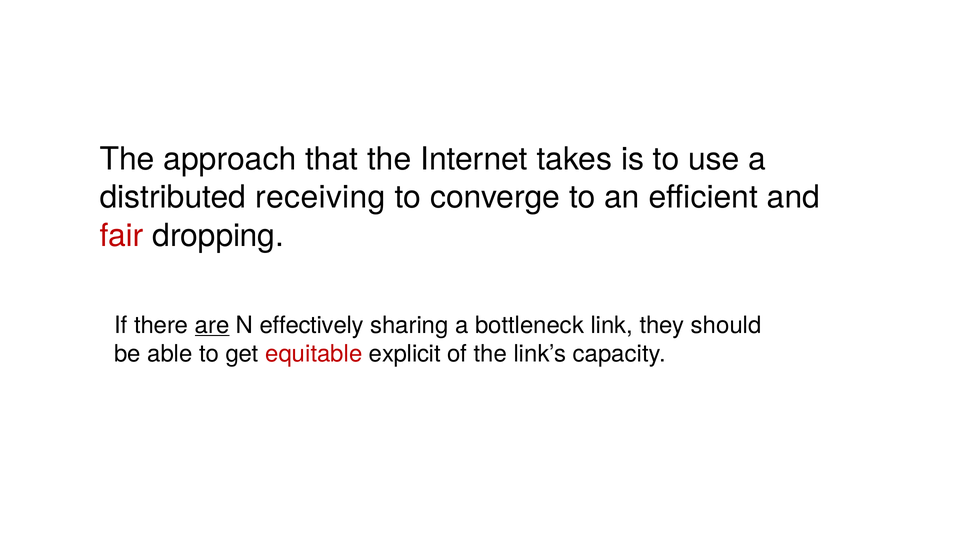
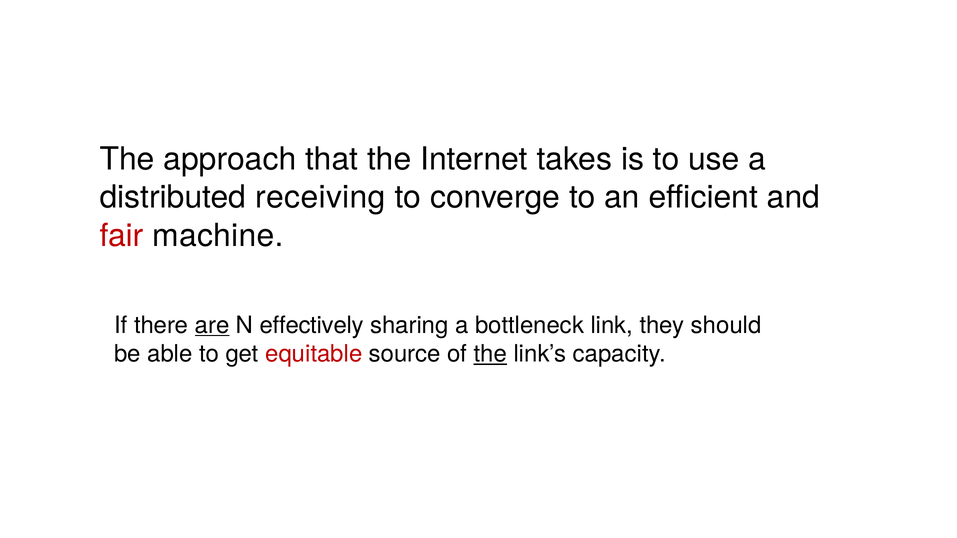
dropping: dropping -> machine (218, 236)
explicit: explicit -> source (405, 354)
the underline: none -> present (490, 354)
